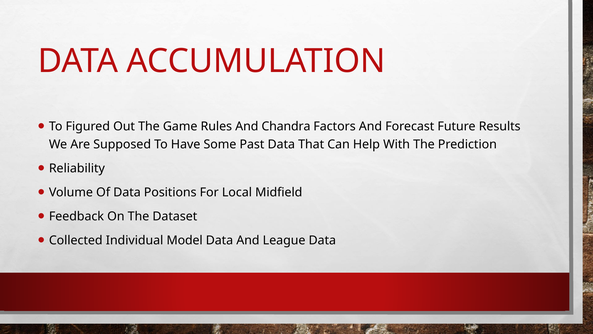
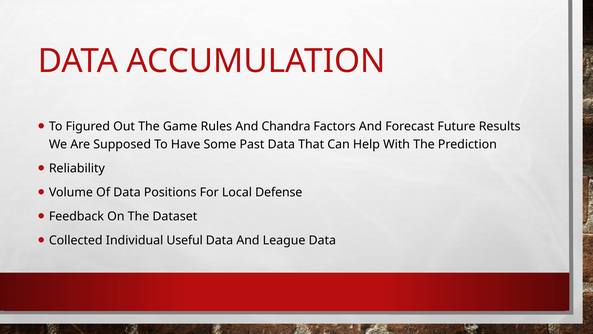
Midfield: Midfield -> Defense (279, 192)
Model: Model -> Useful (185, 240)
